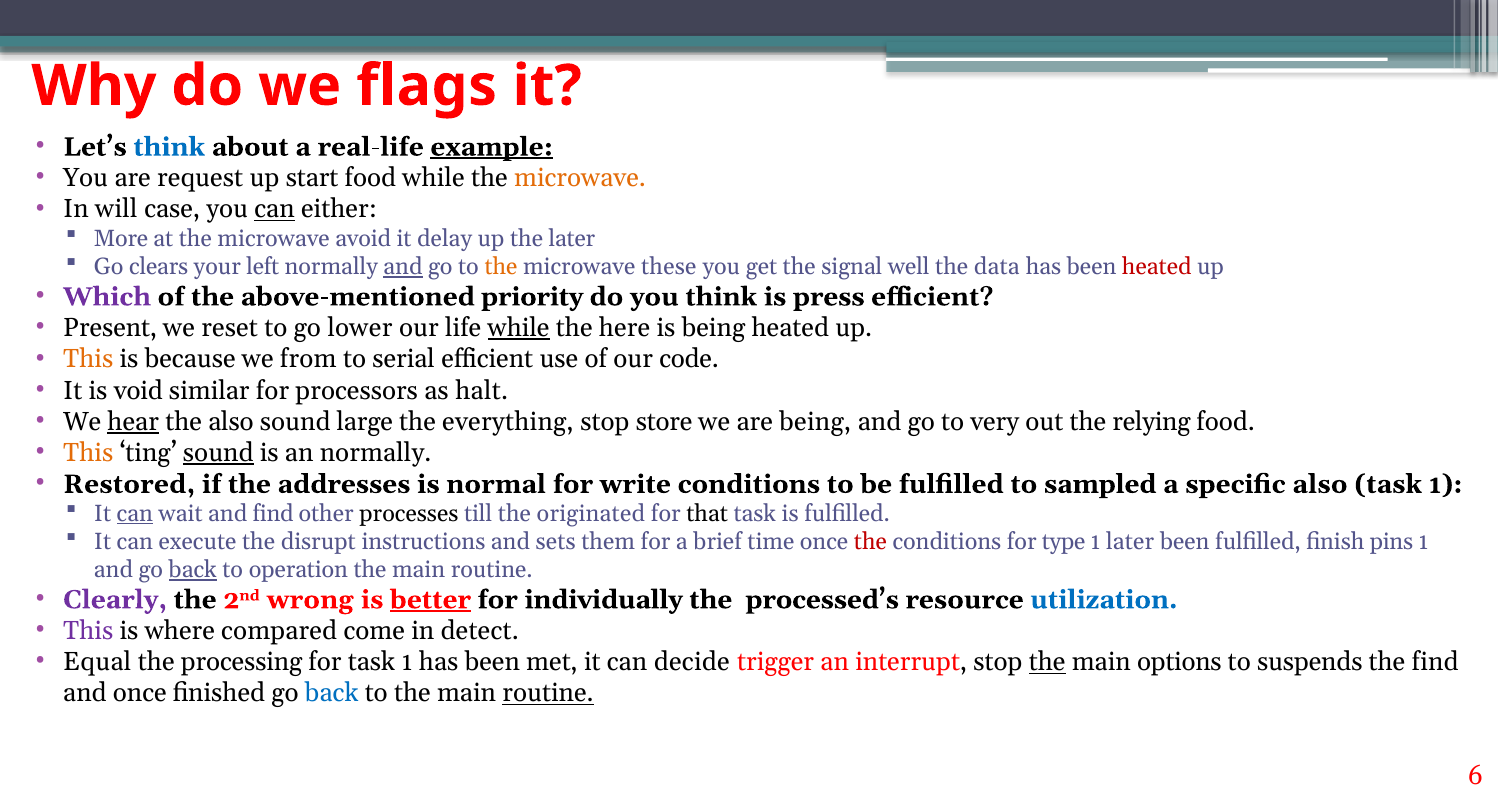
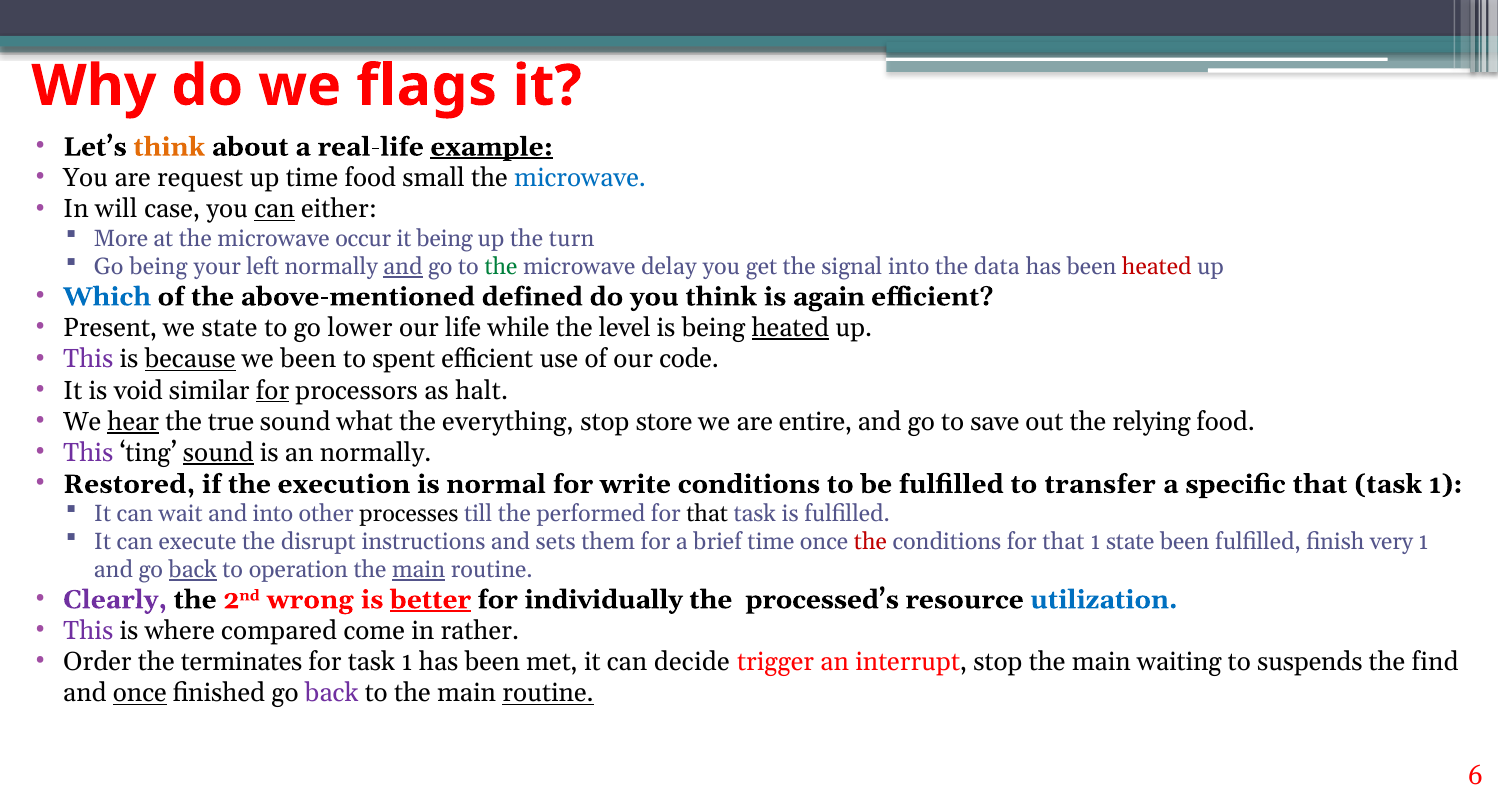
think colour: blue -> orange (169, 147)
up start: start -> time (312, 178)
food while: while -> small (434, 178)
microwave colour: orange -> blue (580, 178)
avoid: avoid -> occur (363, 239)
it delay: delay -> being (445, 239)
the later: later -> turn (572, 239)
Go clears: clears -> being (159, 267)
the colour: orange -> green (501, 267)
these: these -> delay (669, 267)
signal well: well -> into (909, 267)
Which colour: purple -> blue (107, 297)
priority: priority -> defined (532, 297)
press: press -> again (829, 297)
we reset: reset -> state (230, 328)
while underline: present -> none (519, 328)
here: here -> level (625, 328)
heated underline: none -> present (790, 328)
This colour: orange -> purple (88, 359)
because underline: none -> present (190, 359)
we from: from -> been (308, 359)
serial: serial -> spent (404, 359)
for underline: none -> present (273, 390)
the also: also -> true (231, 422)
large: large -> what (365, 422)
are being: being -> entire (815, 422)
very: very -> save (995, 422)
This colour: orange -> purple (88, 453)
addresses: addresses -> execution (344, 484)
sampled: sampled -> transfer (1100, 484)
specific also: also -> that (1320, 484)
can underline: present -> none (135, 514)
and find: find -> into (273, 514)
originated: originated -> performed (591, 514)
conditions for type: type -> that (1063, 542)
1 later: later -> state (1130, 542)
pins: pins -> very (1391, 542)
main underline: none -> present (419, 570)
detect: detect -> rather (480, 631)
Equal: Equal -> Order (97, 662)
processing: processing -> terminates (242, 662)
the underline: present -> none (1047, 662)
options: options -> waiting (1179, 662)
once underline: none -> present (140, 693)
back colour: blue -> purple (332, 693)
